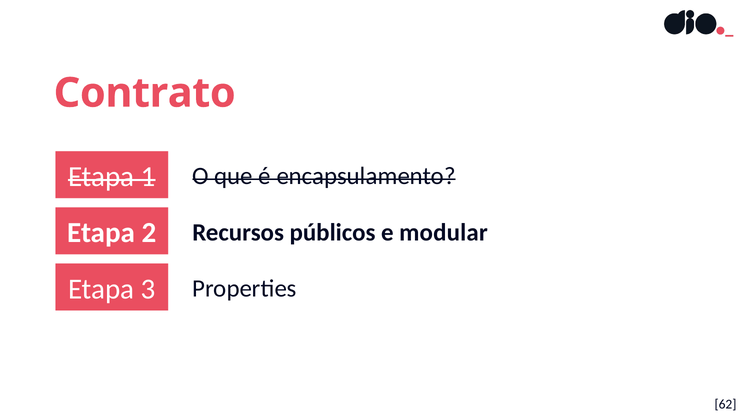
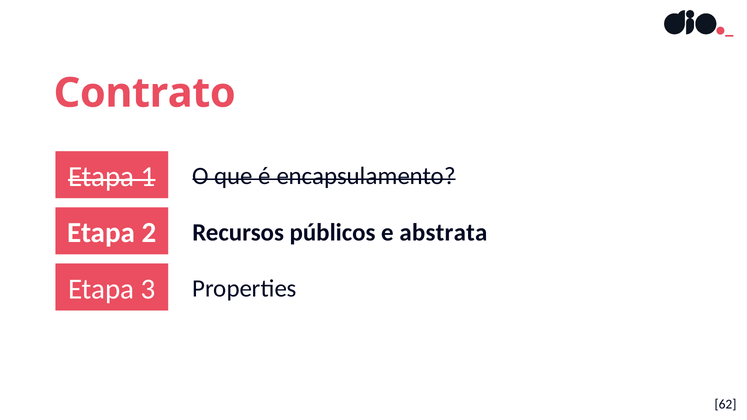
modular: modular -> abstrata (443, 233)
